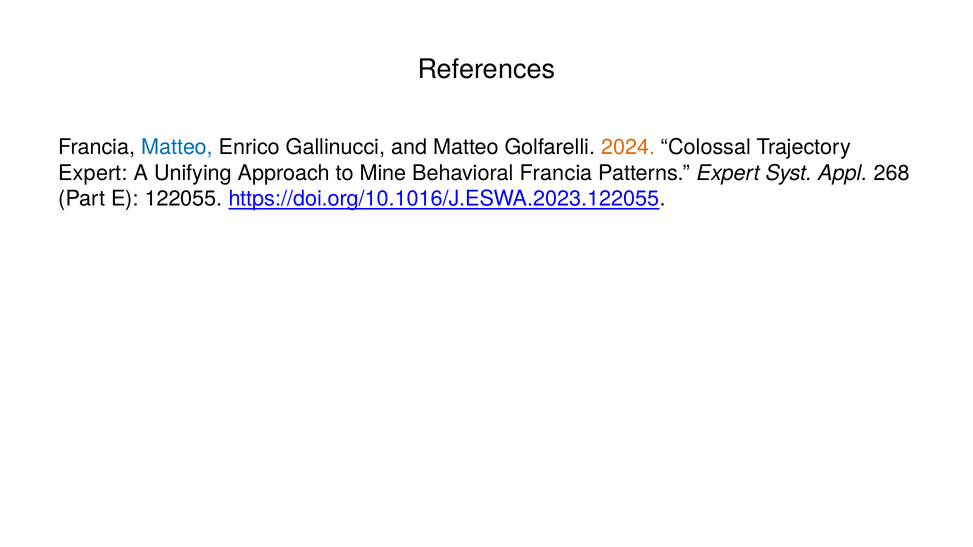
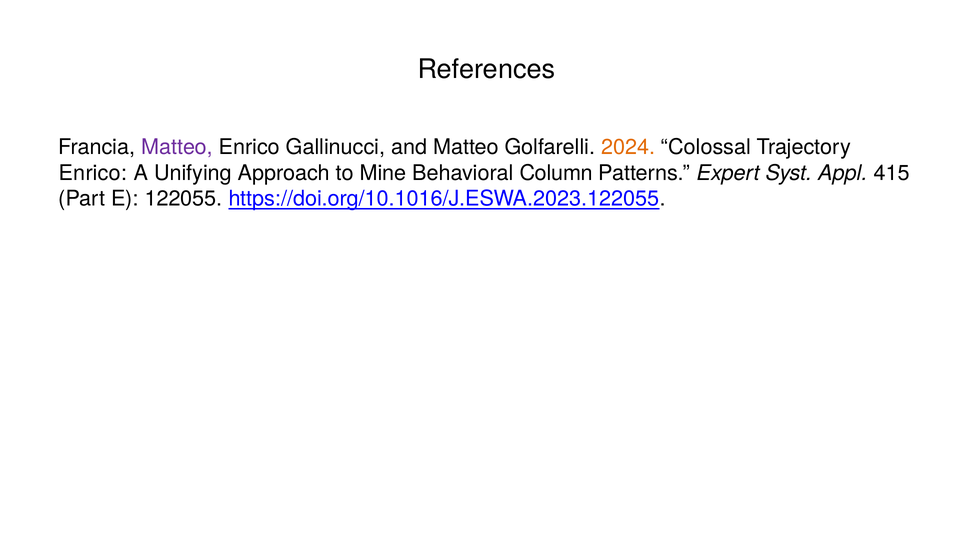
Matteo colour: blue -> purple (177, 147)
Expert: Expert -> Enrico (93, 173)
Behavioral Francia: Francia -> Column (556, 173)
268: 268 -> 415 (892, 173)
